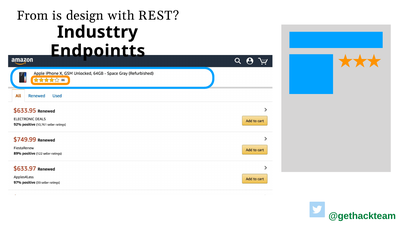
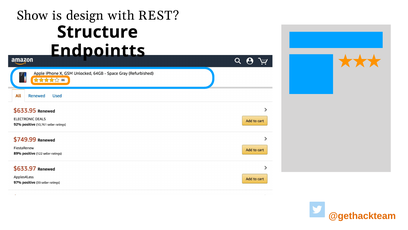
From: From -> Show (32, 15)
Industtry: Industtry -> Structure (97, 32)
@gethackteam colour: green -> orange (362, 216)
